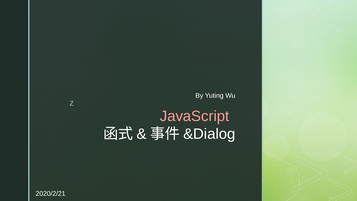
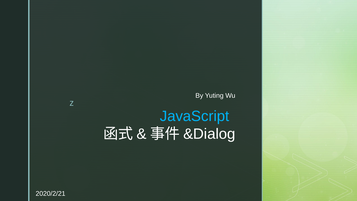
JavaScript colour: pink -> light blue (195, 116)
